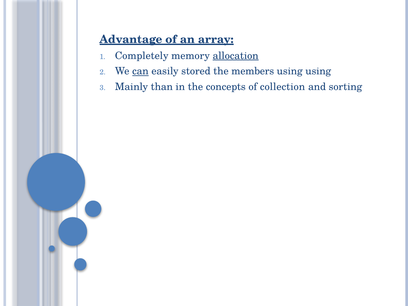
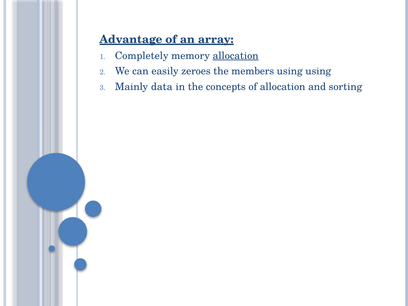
can underline: present -> none (140, 71)
stored: stored -> zeroes (196, 71)
than: than -> data (162, 87)
of collection: collection -> allocation (283, 87)
